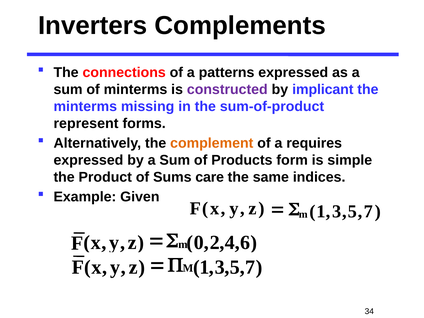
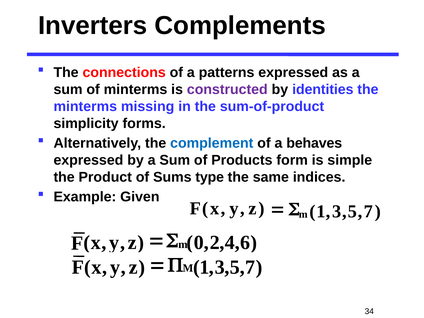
implicant: implicant -> identities (323, 89)
represent: represent -> simplicity (86, 123)
complement colour: orange -> blue (212, 143)
requires: requires -> behaves (314, 143)
care: care -> type (210, 177)
